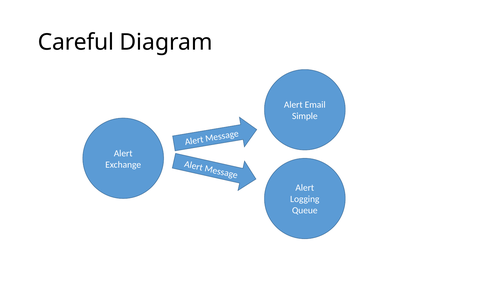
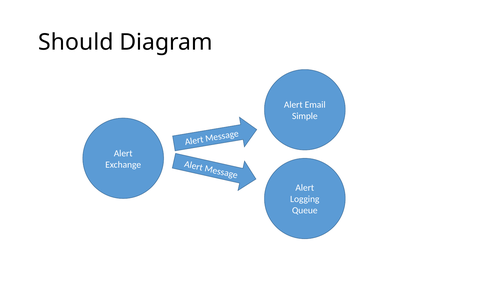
Careful: Careful -> Should (76, 42)
